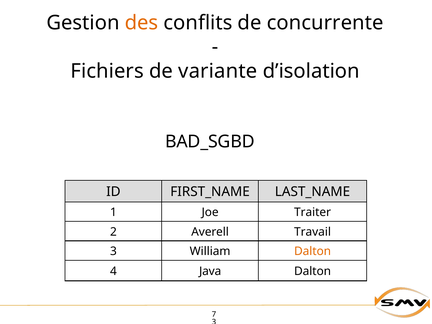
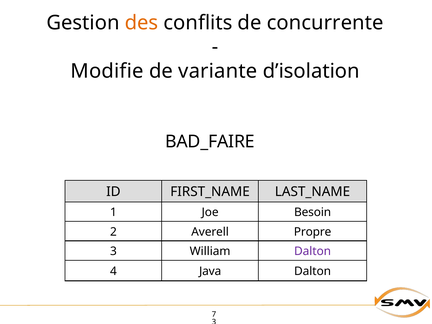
Fichiers: Fichiers -> Modifie (107, 71)
BAD_SGBD: BAD_SGBD -> BAD_FAIRE (210, 142)
Traiter: Traiter -> Besoin (313, 212)
Travail: Travail -> Propre (313, 232)
Dalton colour: orange -> purple (313, 251)
